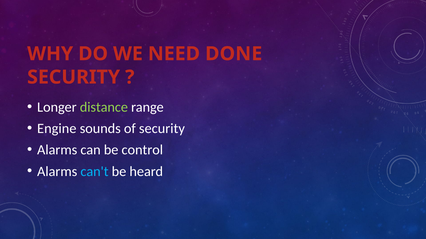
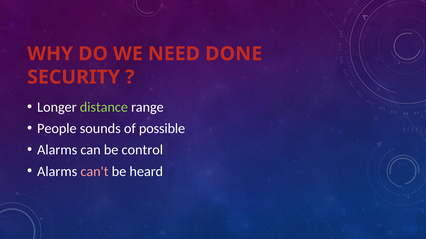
Engine: Engine -> People (57, 129)
of security: security -> possible (162, 129)
can't colour: light blue -> pink (94, 172)
